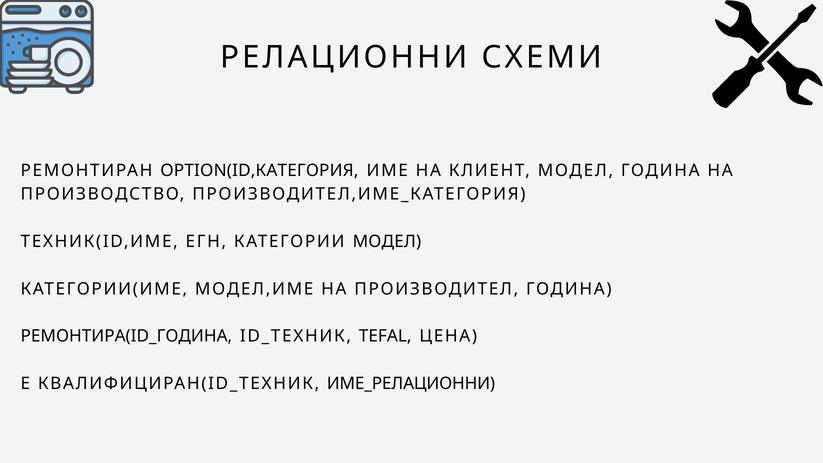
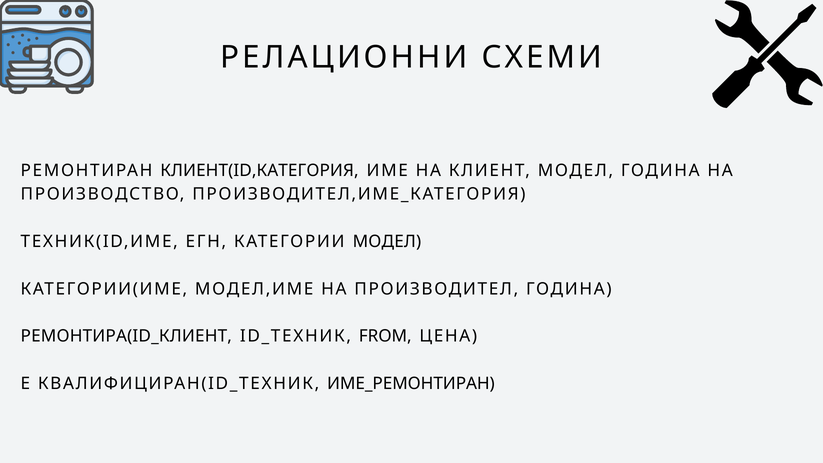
OPTION(ID,КАТЕГОРИЯ: OPTION(ID,КАТЕГОРИЯ -> КЛИЕНТ(ID,КАТЕГОРИЯ (259, 171)
РЕМОНТИРА(ID_ГОДИНА: РЕМОНТИРА(ID_ГОДИНА -> РЕМОНТИРА(ID_КЛИЕНТ (126, 336)
TEFAL: TEFAL -> FROM (385, 336)
ИМЕ_РЕЛАЦИОННИ: ИМЕ_РЕЛАЦИОННИ -> ИМЕ_РЕМОНТИРАН (411, 384)
